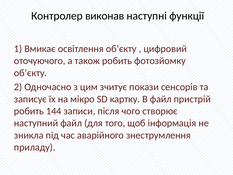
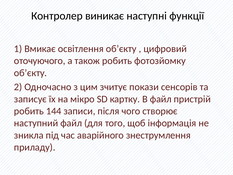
виконав: виконав -> виникає (105, 16)
